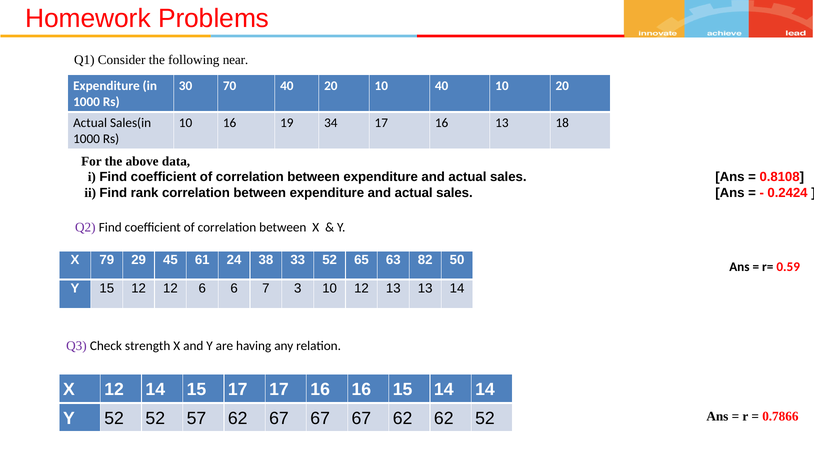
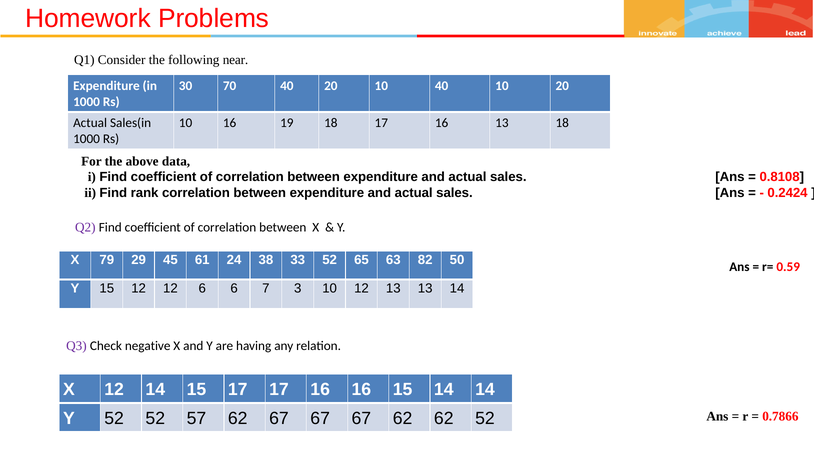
19 34: 34 -> 18 (331, 123)
strength: strength -> negative (148, 346)
